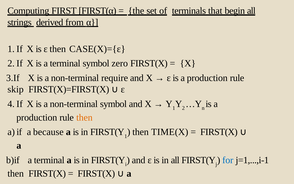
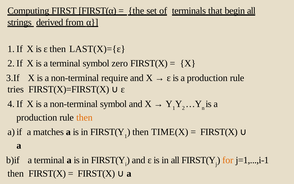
CASE(X)={ε: CASE(X)={ε -> LAST(X)={ε (97, 49)
skip: skip -> tries (16, 89)
because: because -> matches (48, 132)
for colour: blue -> orange (228, 160)
